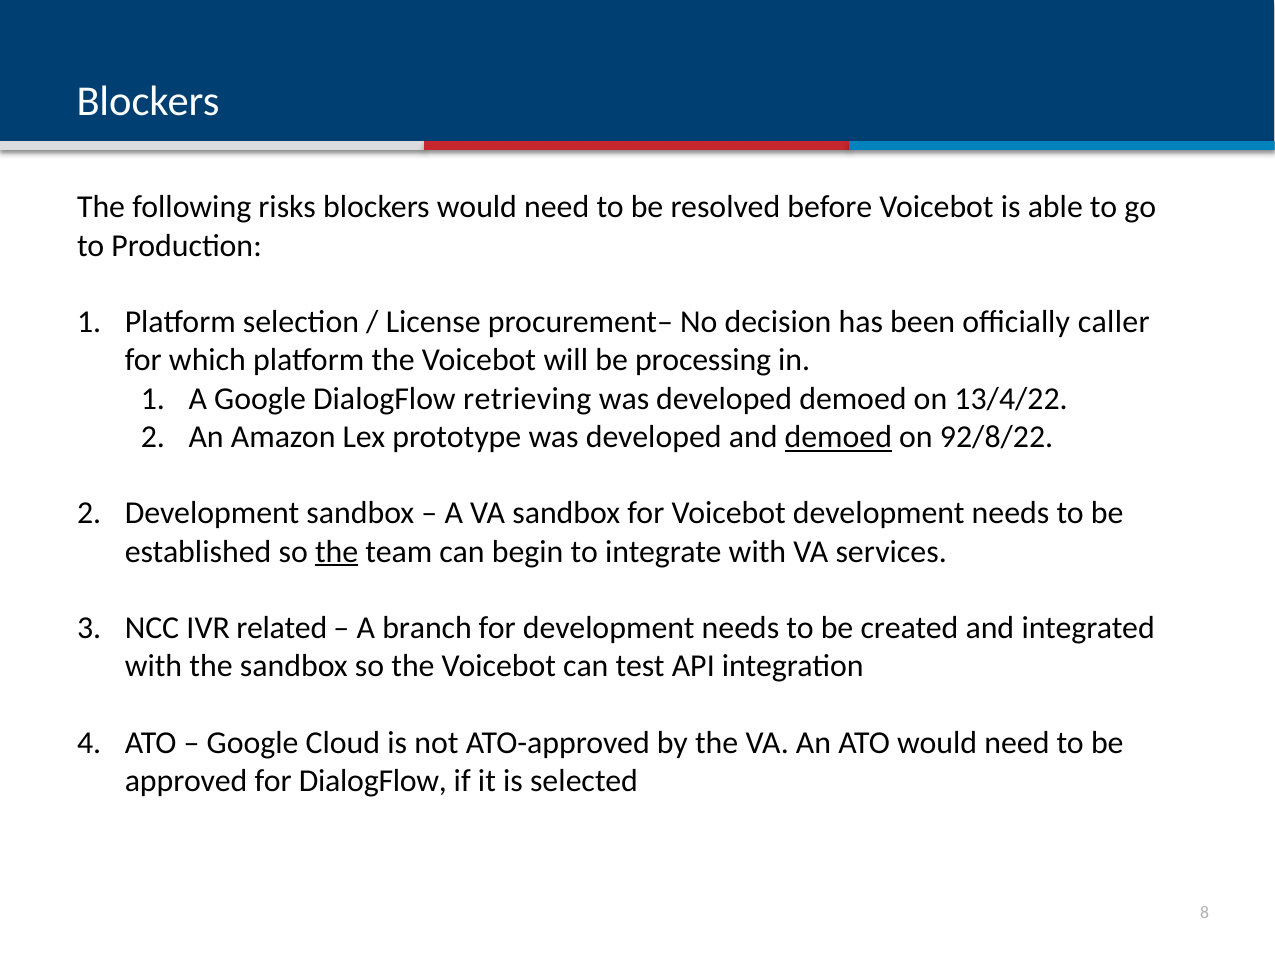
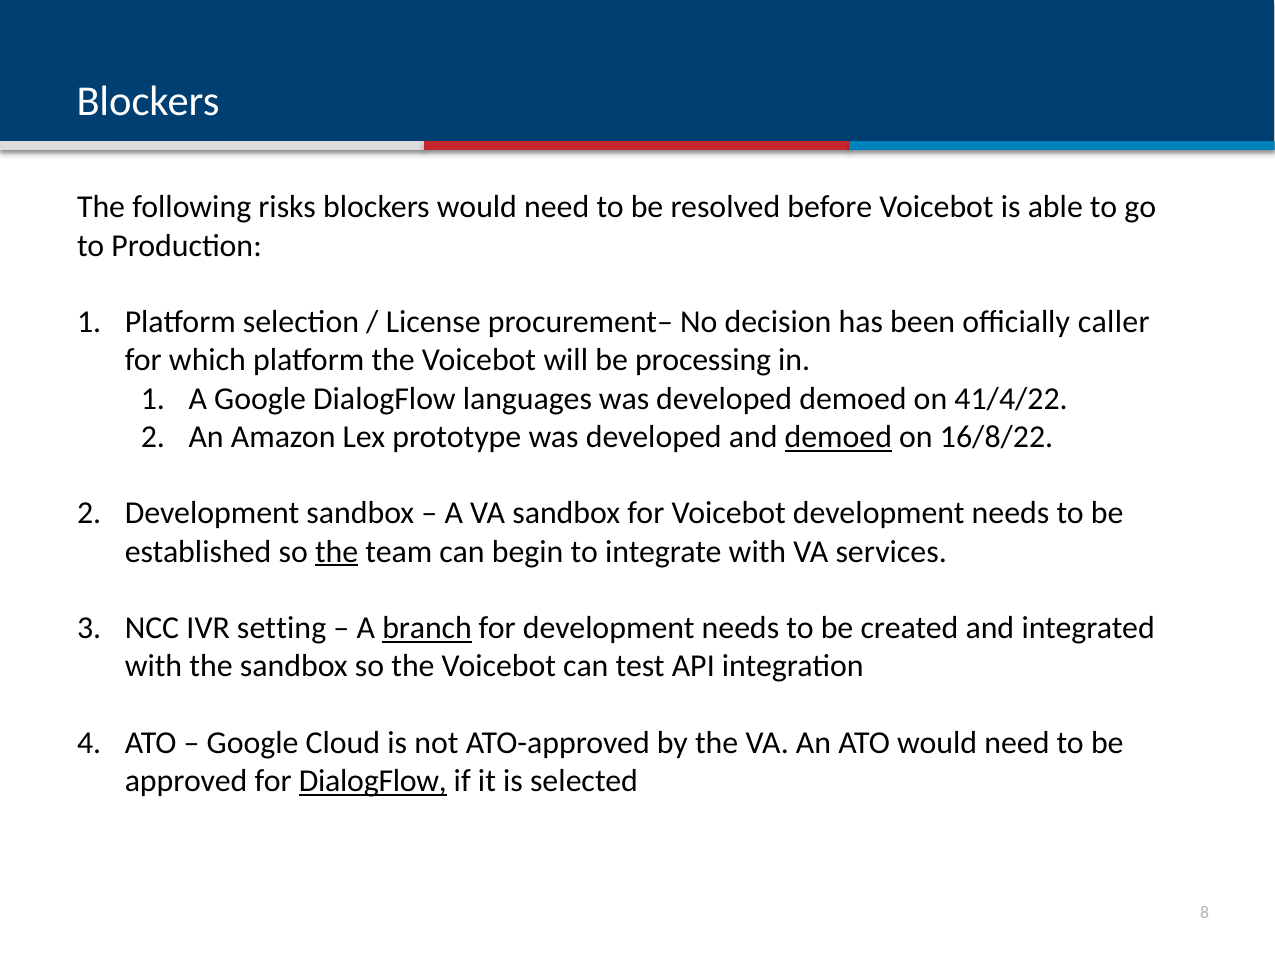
retrieving: retrieving -> languages (527, 399)
13/4/22: 13/4/22 -> 41/4/22 (1011, 399)
92/8/22: 92/8/22 -> 16/8/22 (997, 437)
related: related -> setting (282, 628)
branch underline: none -> present (427, 628)
DialogFlow underline: none -> present (373, 781)
